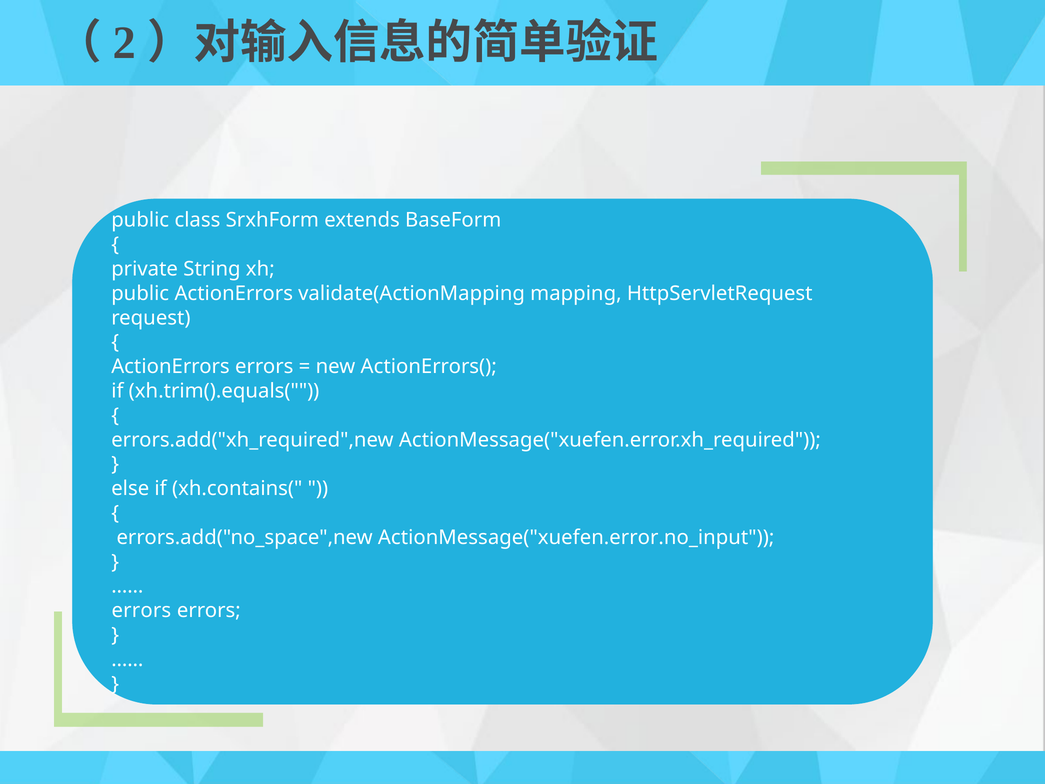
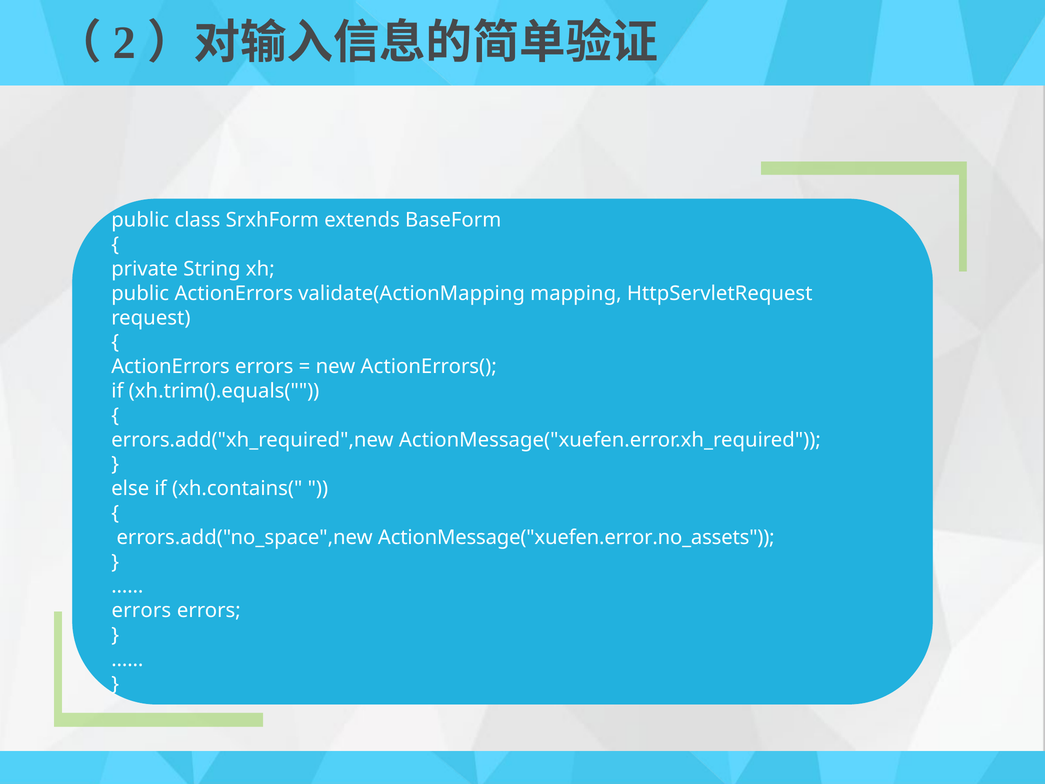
ActionMessage("xuefen.error.no_input: ActionMessage("xuefen.error.no_input -> ActionMessage("xuefen.error.no_assets (576, 537)
